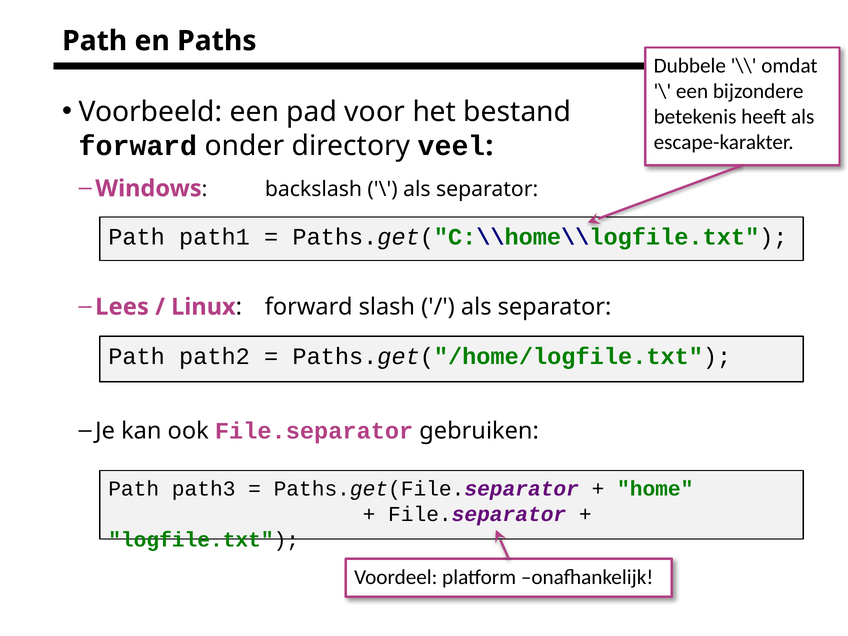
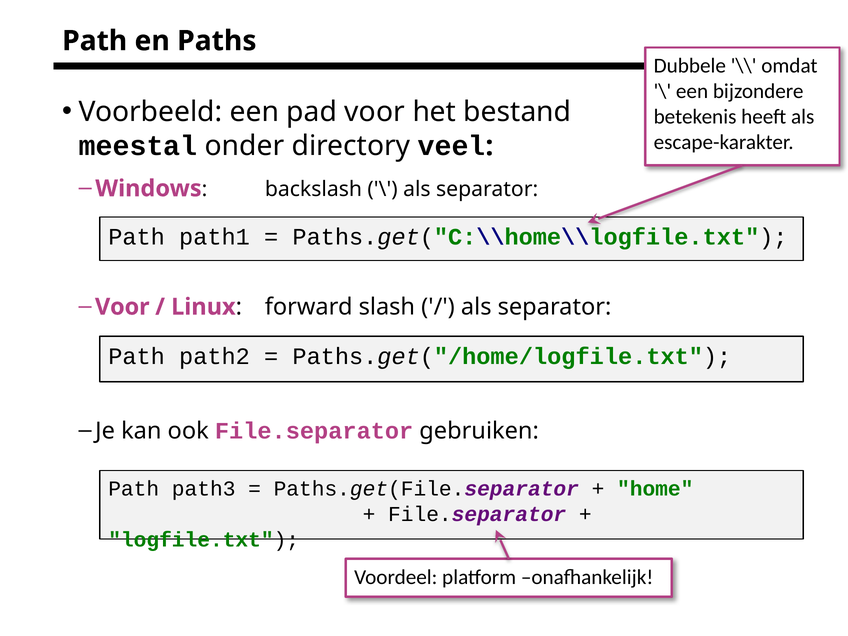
forward: forward -> meestal (138, 146)
Lees: Lees -> Voor (122, 307)
